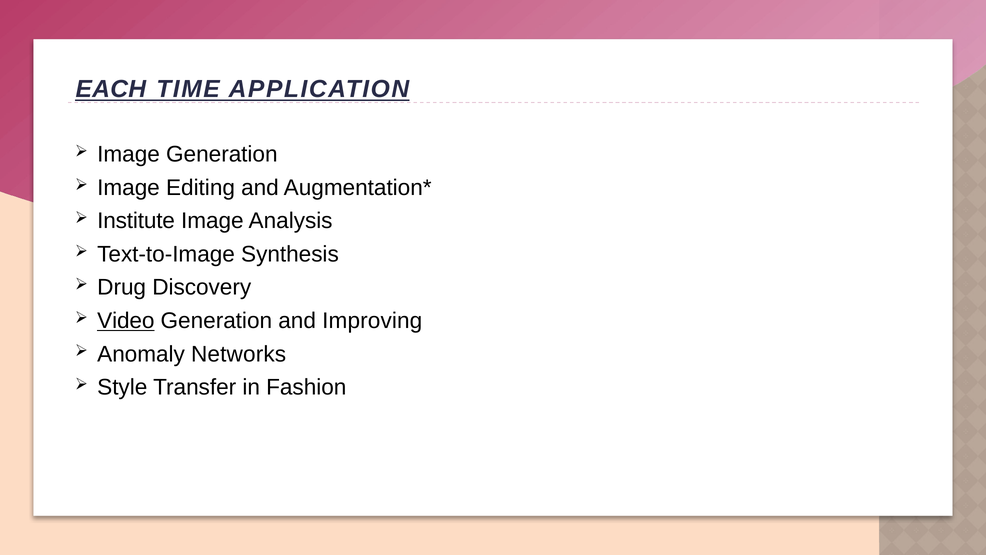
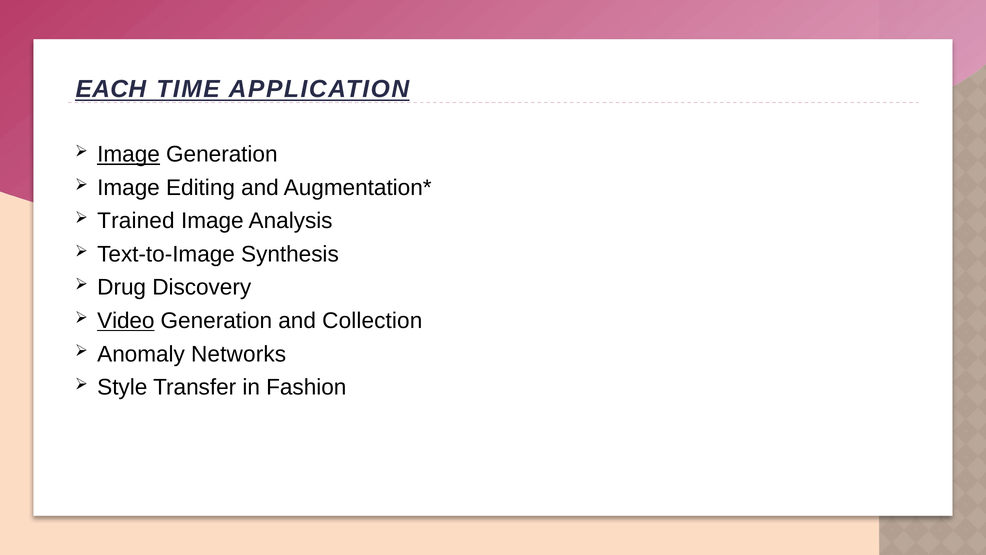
Image underline: none -> present (129, 154)
Institute: Institute -> Trained (136, 221)
Improving: Improving -> Collection (372, 321)
